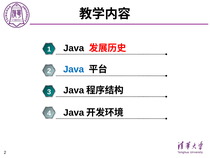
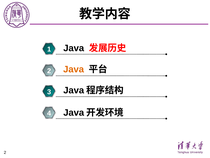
Java colour: blue -> orange (74, 69)
